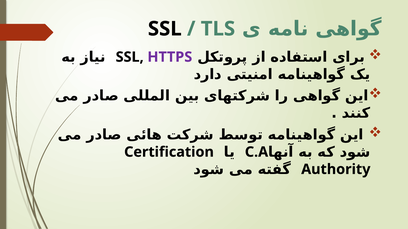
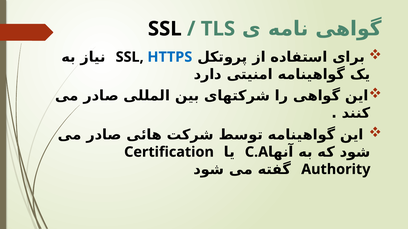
HTTPS colour: purple -> blue (170, 57)
